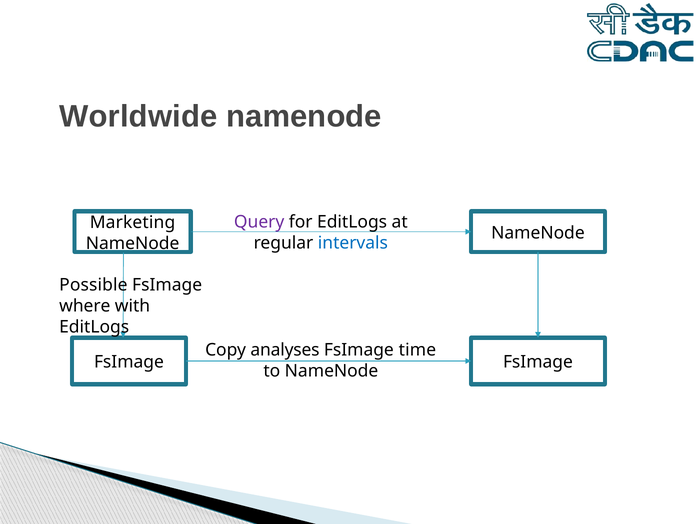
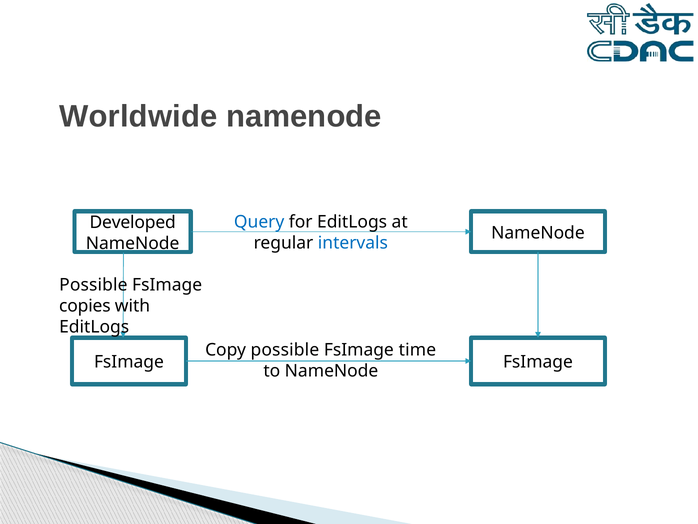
Query colour: purple -> blue (259, 222)
Marketing: Marketing -> Developed (133, 222)
where: where -> copies (85, 306)
Copy analyses: analyses -> possible (285, 350)
